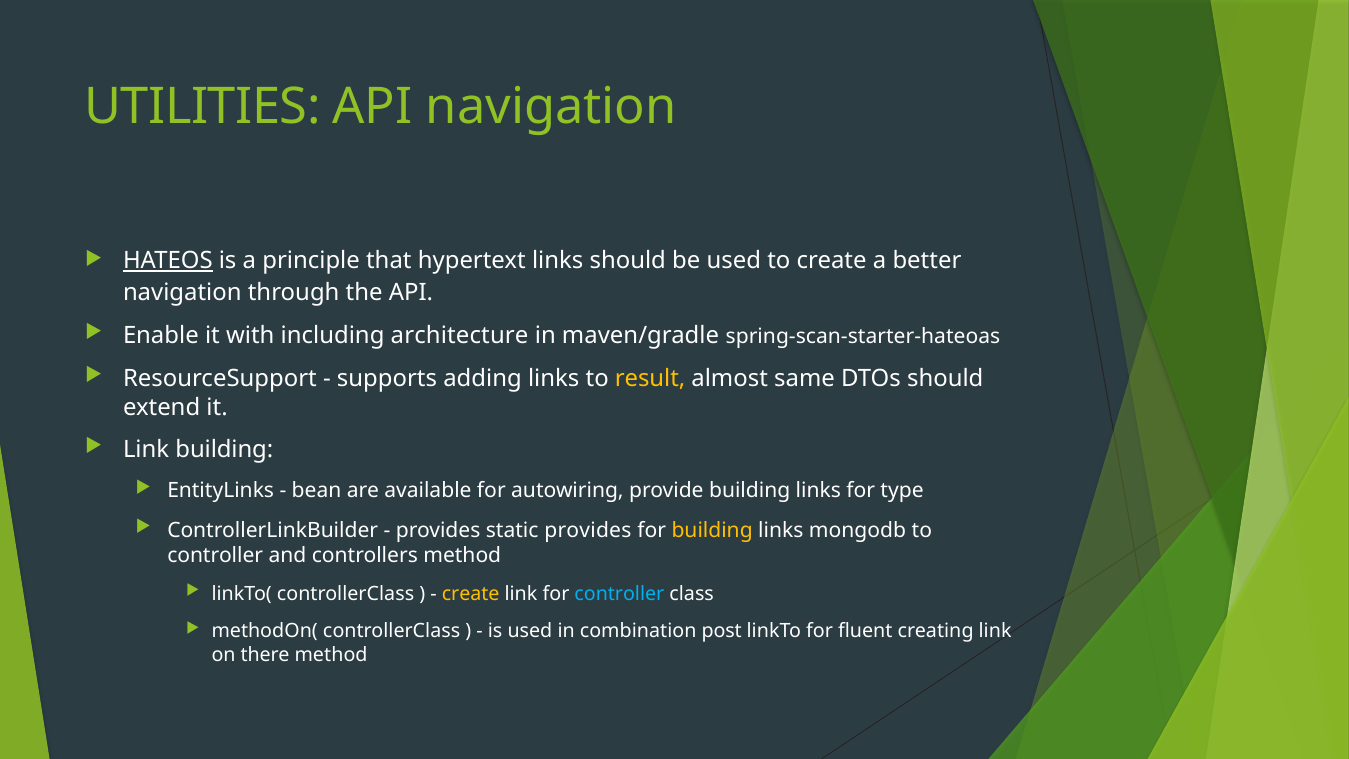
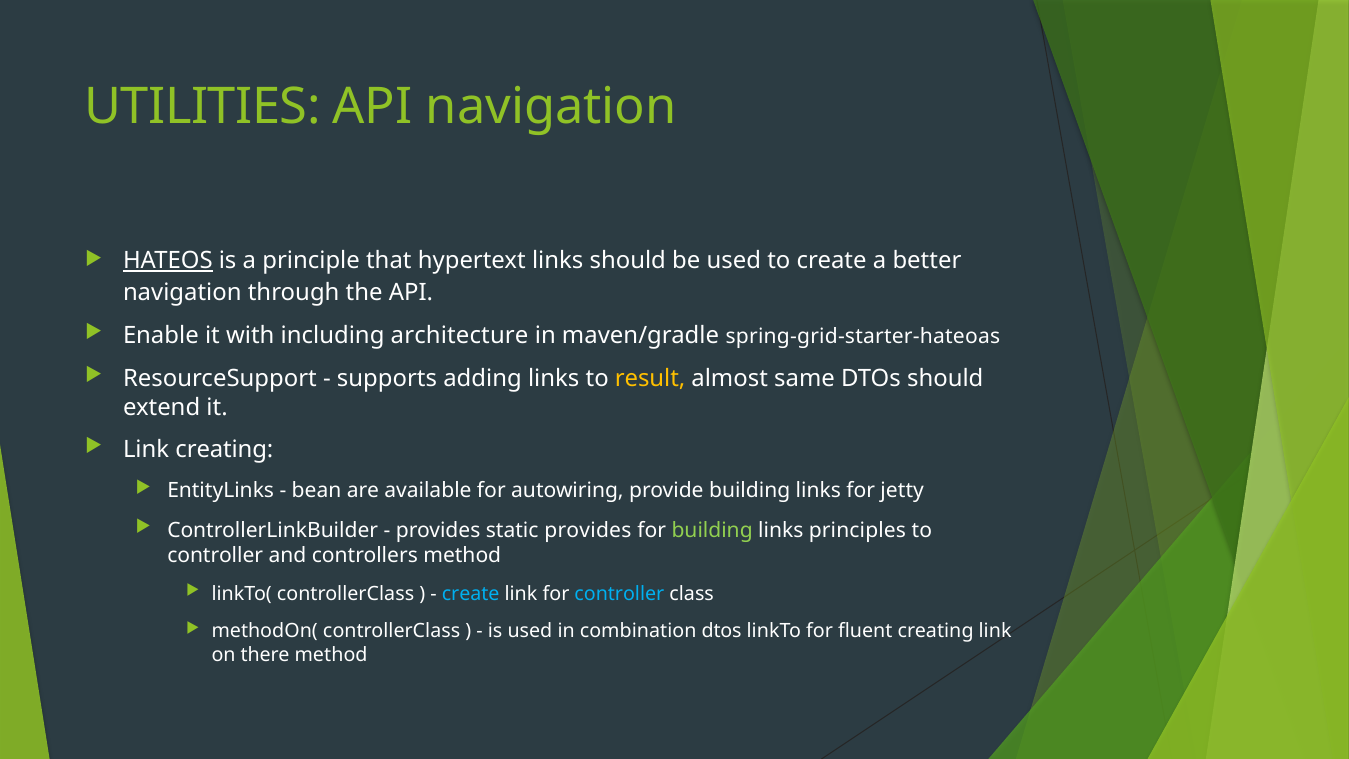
spring-scan-starter-hateoas: spring-scan-starter-hateoas -> spring-grid-starter-hateoas (863, 337)
Link building: building -> creating (224, 450)
type: type -> jetty (902, 491)
building colour: yellow -> light green (712, 530)
mongodb: mongodb -> principles (857, 530)
create colour: yellow -> light blue (471, 594)
combination post: post -> dtos (722, 631)
